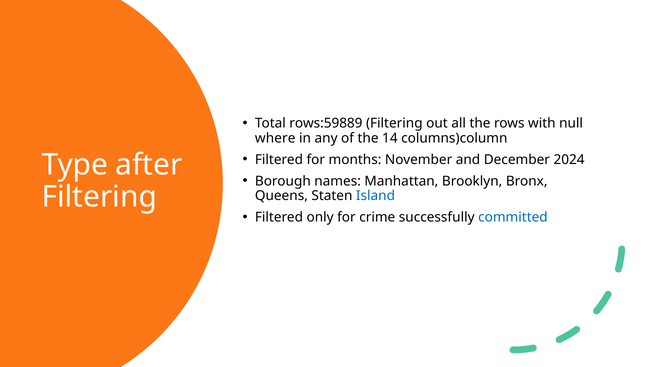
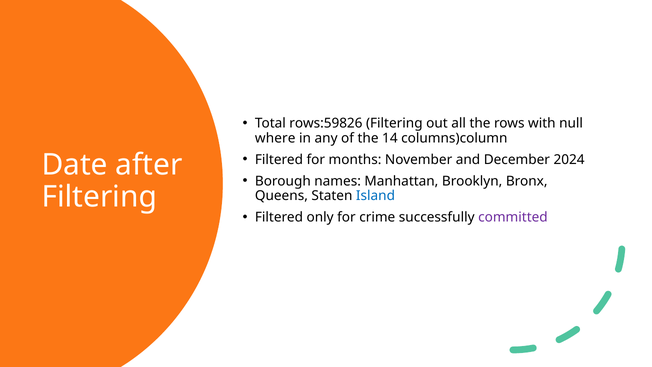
rows:59889: rows:59889 -> rows:59826 (326, 123)
Type: Type -> Date (75, 165)
committed colour: blue -> purple (513, 217)
